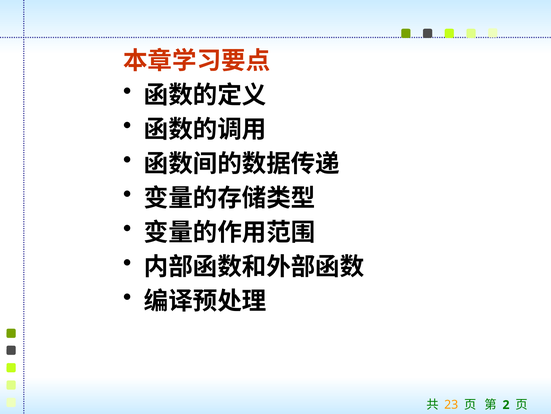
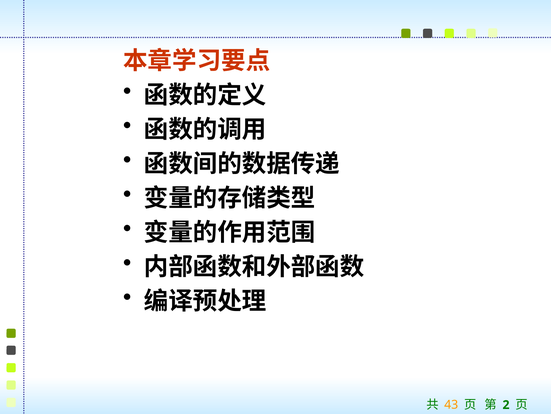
23: 23 -> 43 (451, 404)
